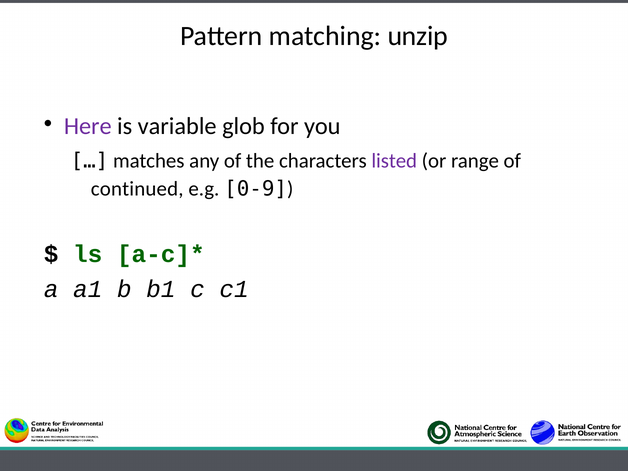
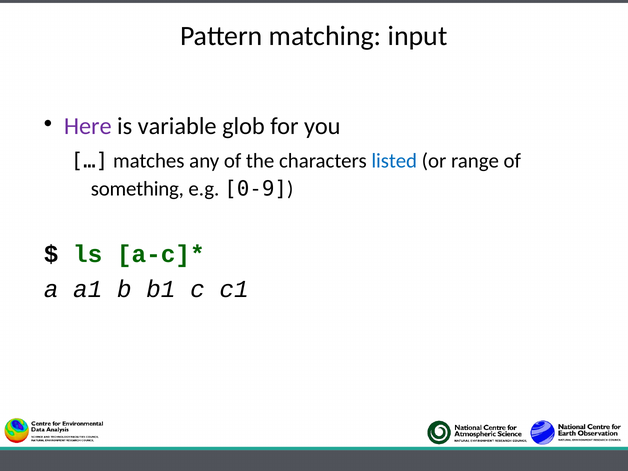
unzip: unzip -> input (418, 36)
listed colour: purple -> blue (394, 161)
continued: continued -> something (137, 189)
